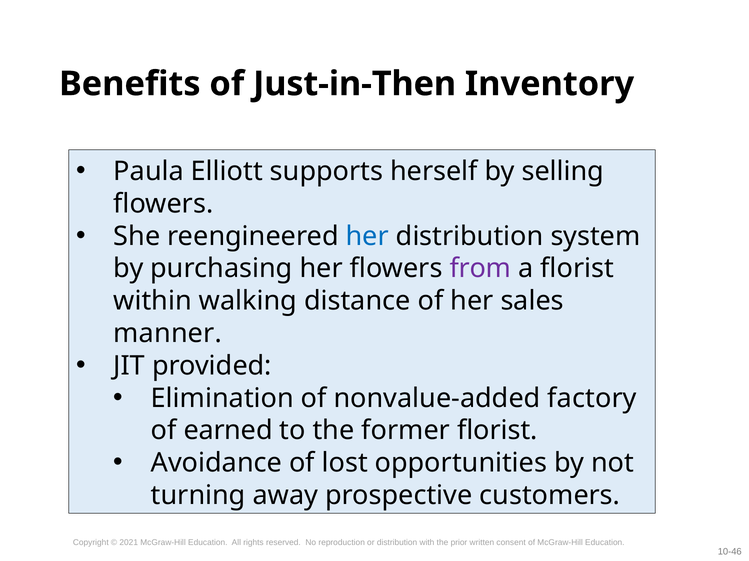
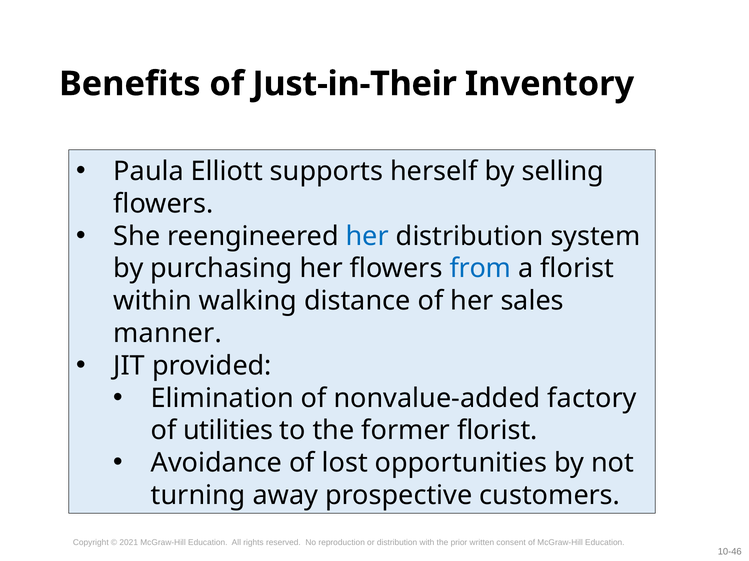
Just-in-Then: Just-in-Then -> Just-in-Their (355, 84)
from colour: purple -> blue (480, 269)
earned: earned -> utilities (228, 431)
